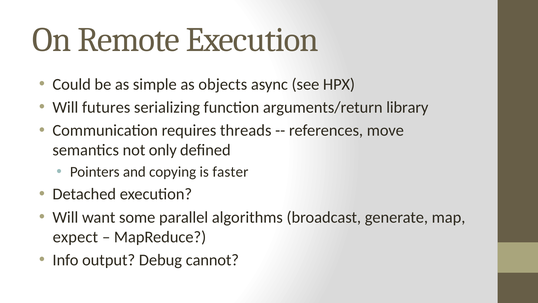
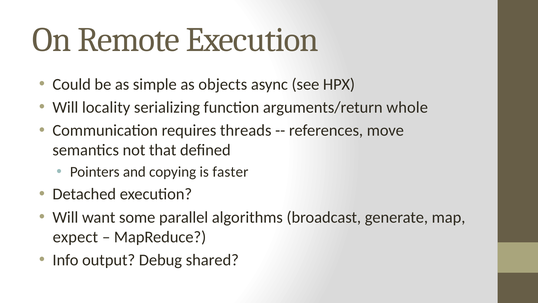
futures: futures -> locality (106, 107)
library: library -> whole (407, 107)
only: only -> that (163, 150)
cannot: cannot -> shared (212, 260)
